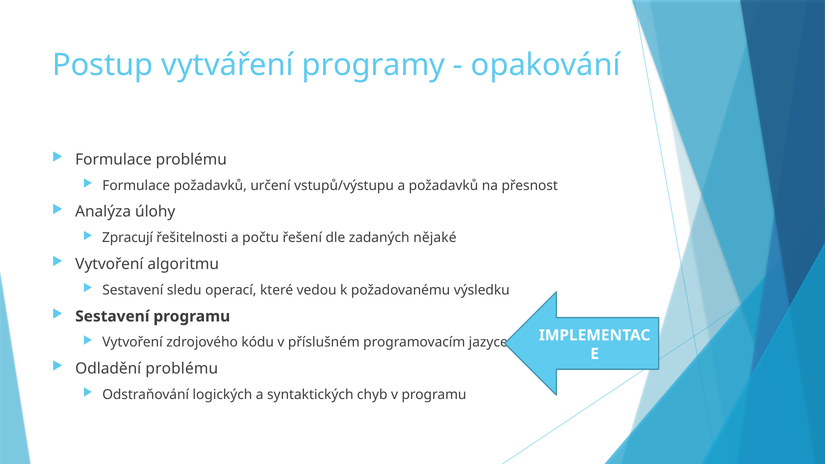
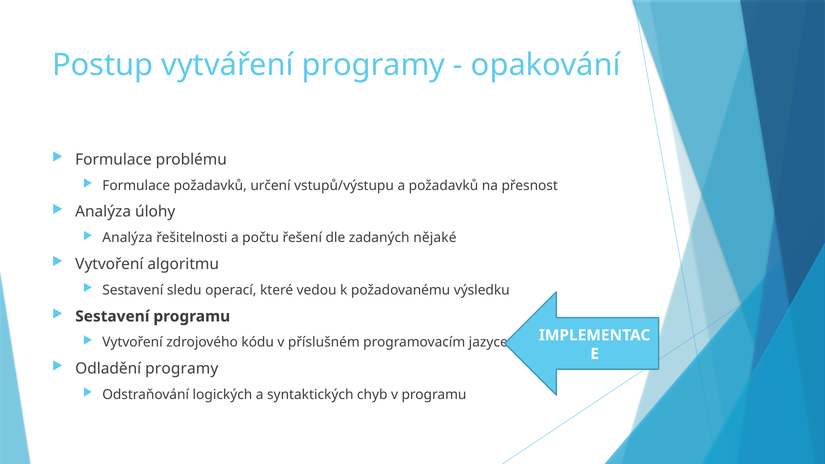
Zpracují: Zpracují -> Analýza (127, 238)
Odladění problému: problému -> programy (182, 369)
